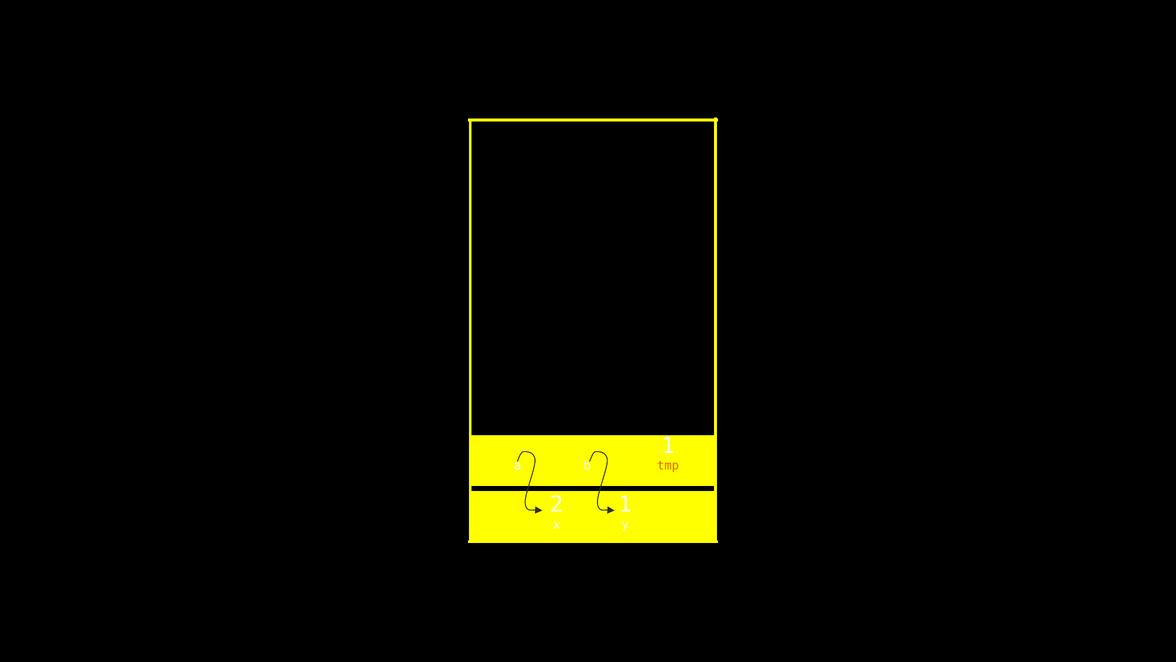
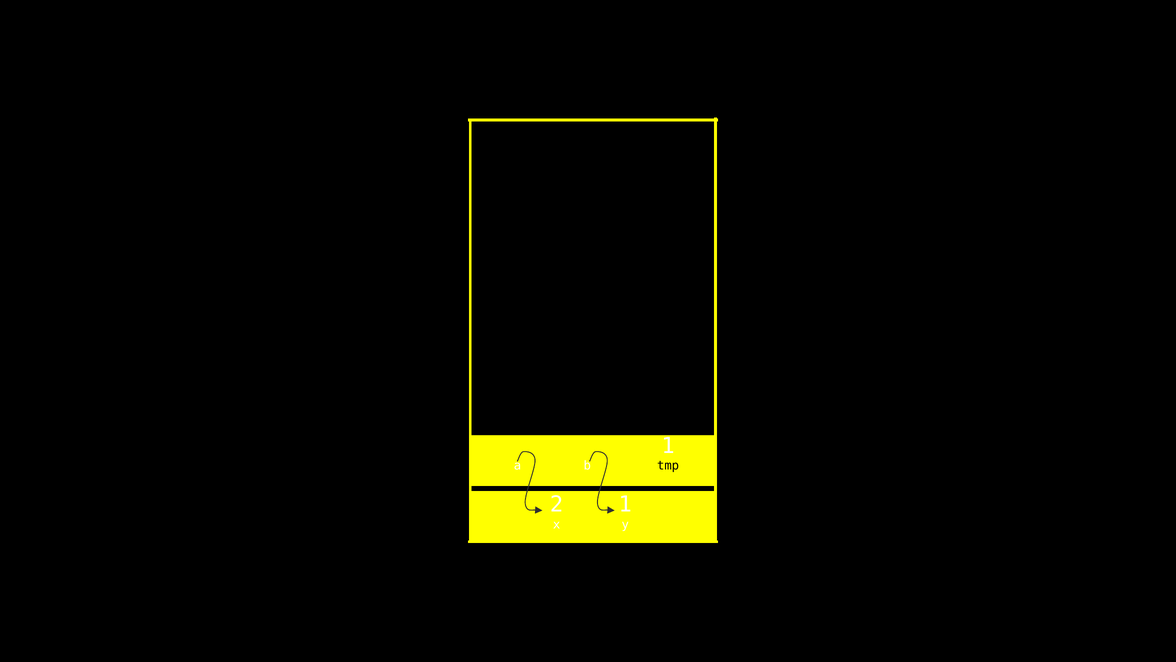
tmp colour: orange -> black (668, 465)
